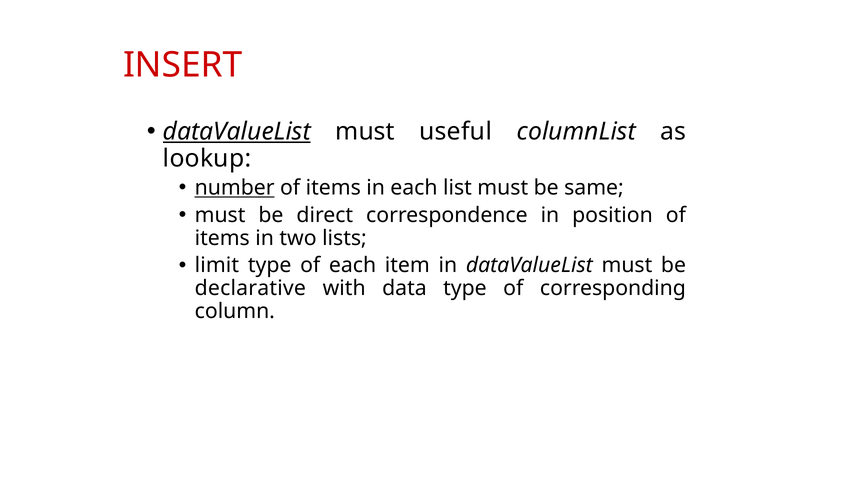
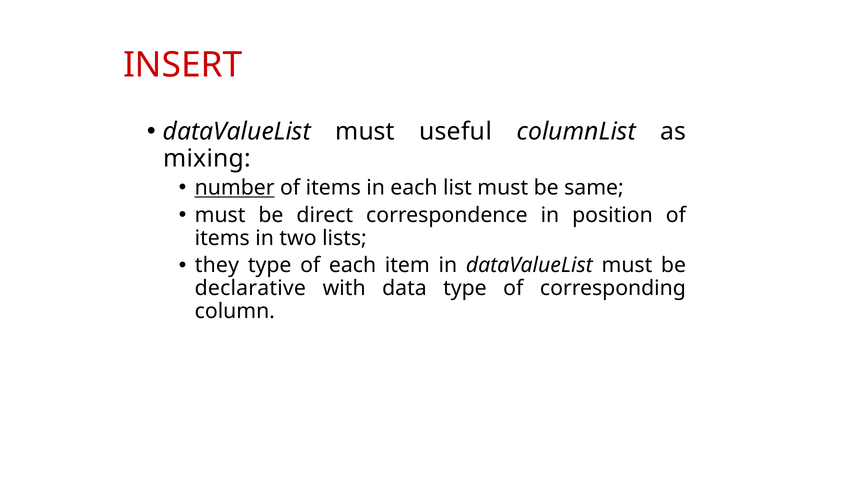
dataValueList underline: present -> none (237, 132)
lookup: lookup -> mixing (207, 158)
limit: limit -> they (217, 265)
